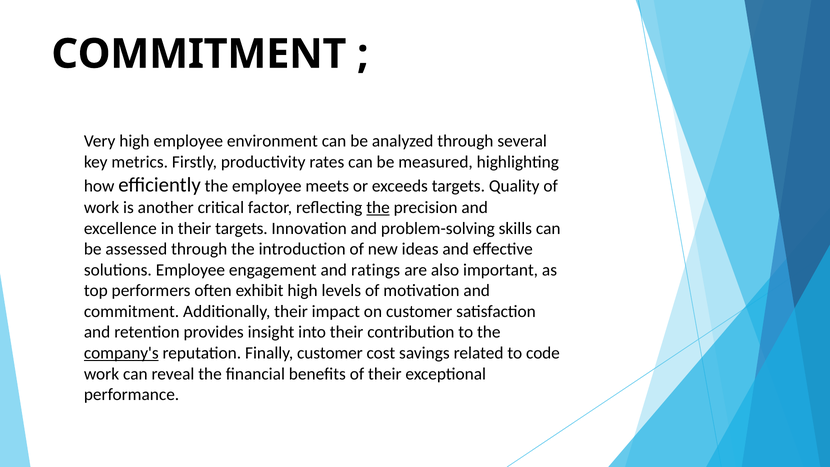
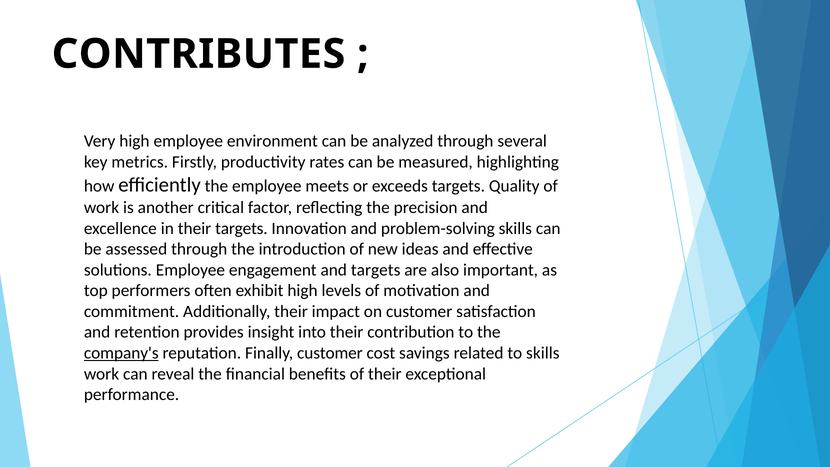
COMMITMENT: COMMITMENT -> CONTRIBUTES (199, 54)
the underline: present -> none (378, 208)
and ratings: ratings -> targets (376, 270)
to code: code -> skills (543, 353)
